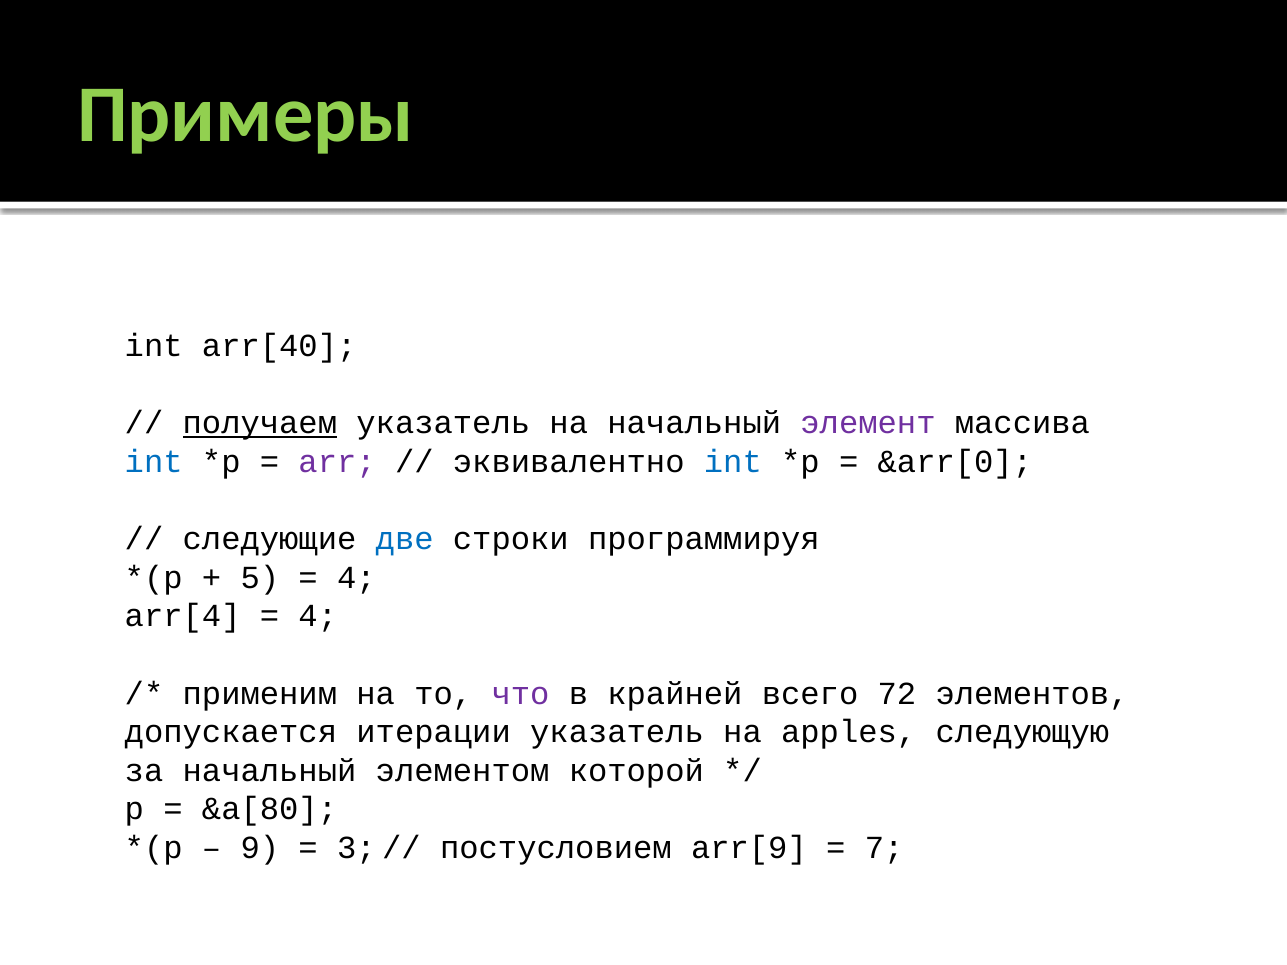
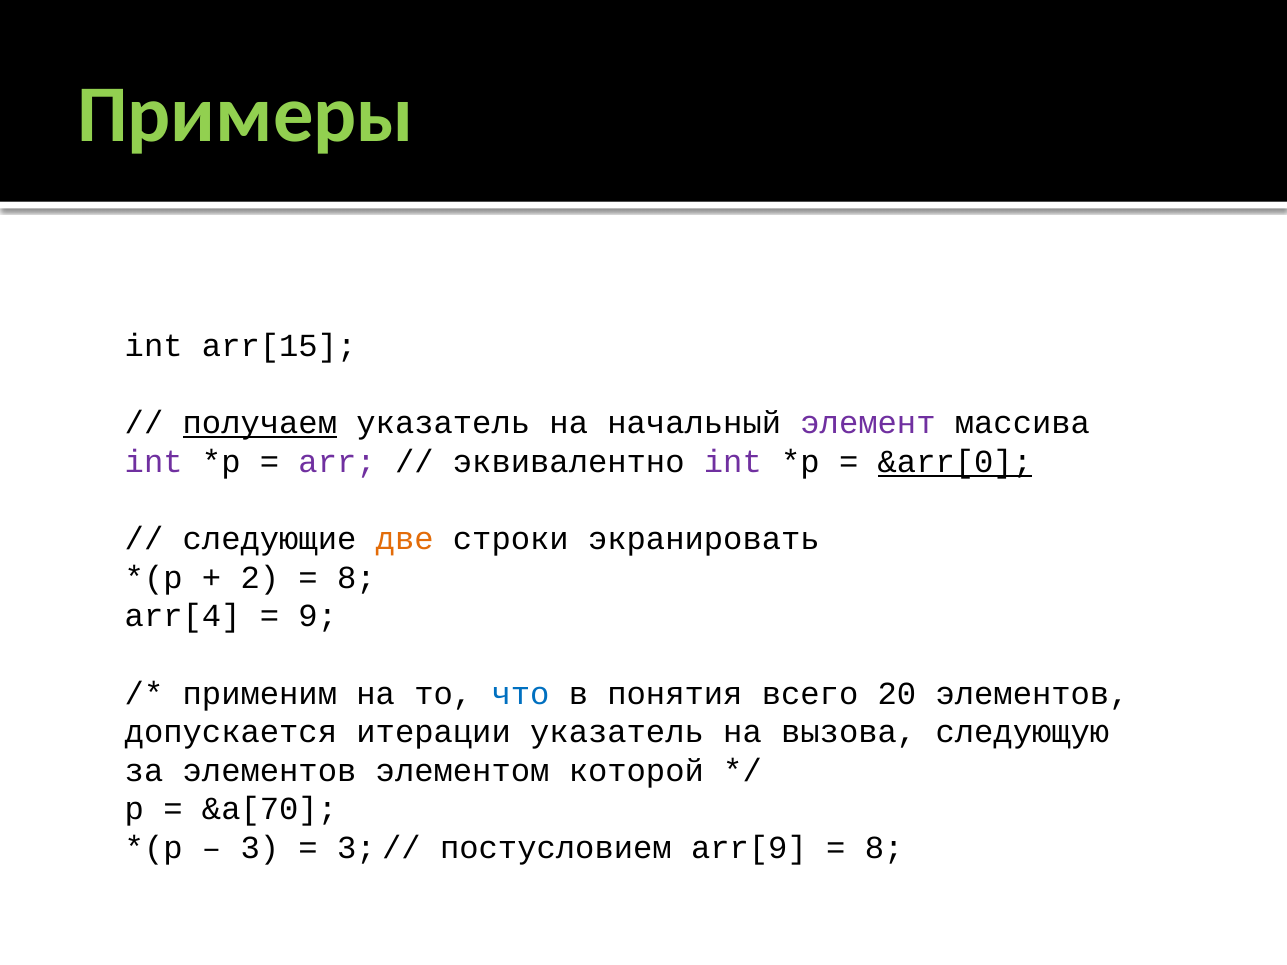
arr[40: arr[40 -> arr[15 (279, 346)
int colour: blue -> purple (154, 462)
int colour: blue -> purple (733, 462)
&arr[0 underline: none -> present (955, 462)
две colour: blue -> orange (405, 539)
программируя: программируя -> экранировать (704, 539)
5: 5 -> 2 (260, 578)
4: 4 -> 8 (356, 578)
4: 4 -> 9 (318, 617)
что colour: purple -> blue (521, 694)
крайней: крайней -> понятия (675, 694)
72: 72 -> 20 (897, 694)
apples: apples -> вызова (849, 732)
за начальный: начальный -> элементов (270, 771)
&a[80: &a[80 -> &a[70 (270, 810)
9: 9 -> 3 (260, 848)
7: 7 -> 8 (884, 848)
